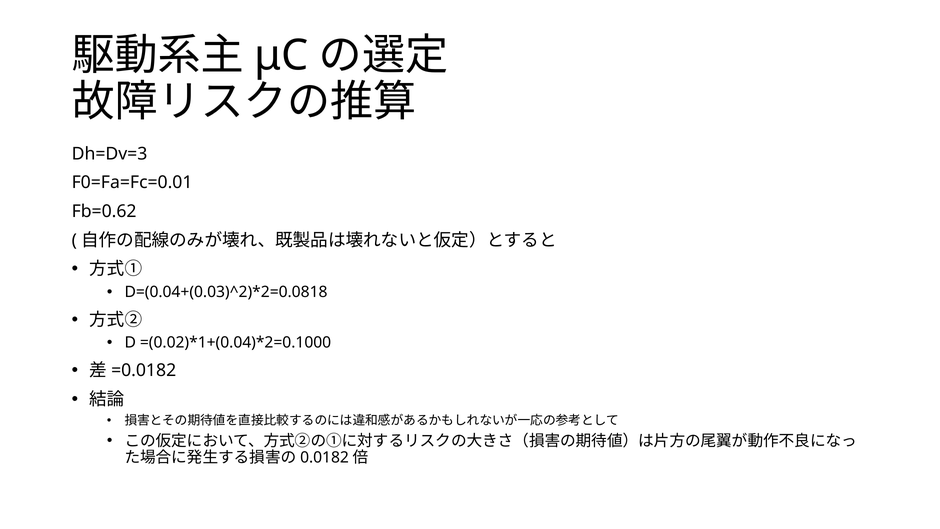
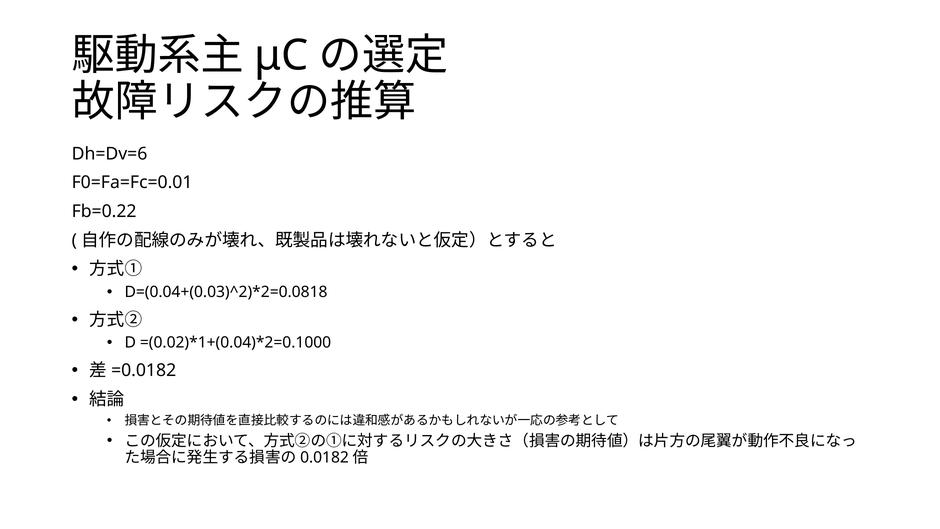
Dh=Dv=3: Dh=Dv=3 -> Dh=Dv=6 (110, 154)
Fb=0.62: Fb=0.62 -> Fb=0.22 (104, 211)
